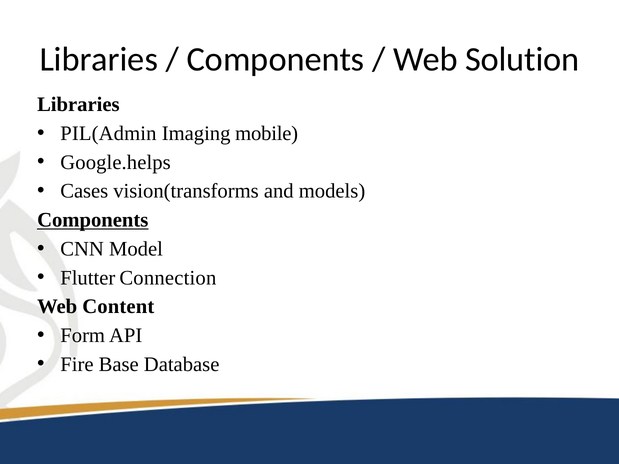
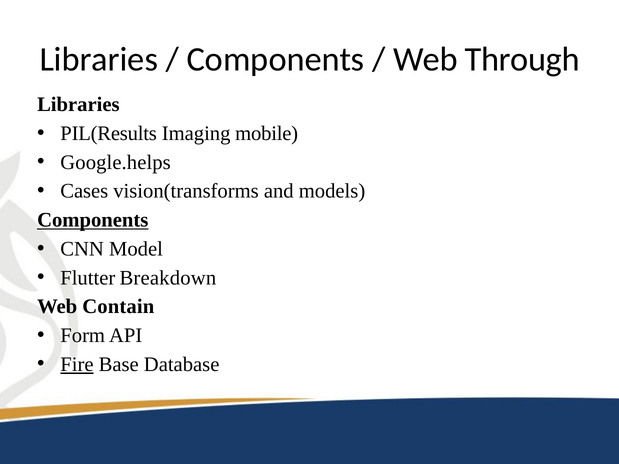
Solution: Solution -> Through (522, 60)
PIL(Admin: PIL(Admin -> PIL(Results (109, 133)
Connection: Connection -> Breakdown (168, 278)
Content: Content -> Contain (118, 307)
Fire underline: none -> present (77, 365)
